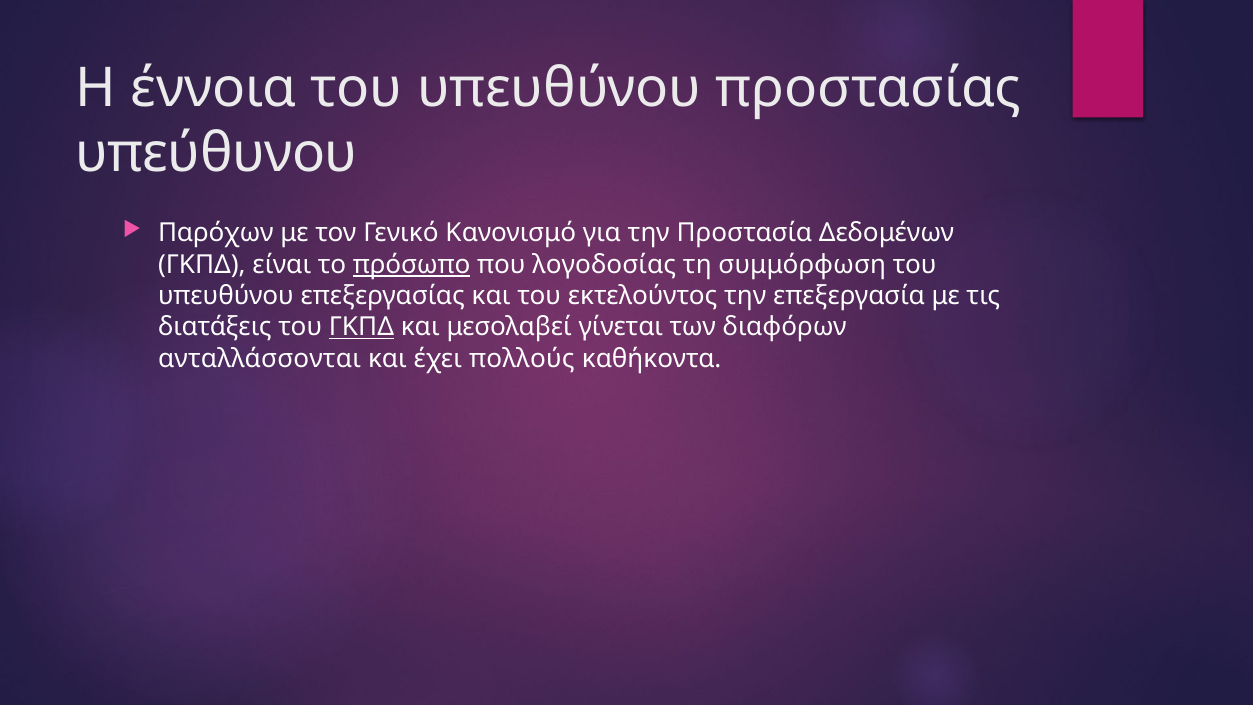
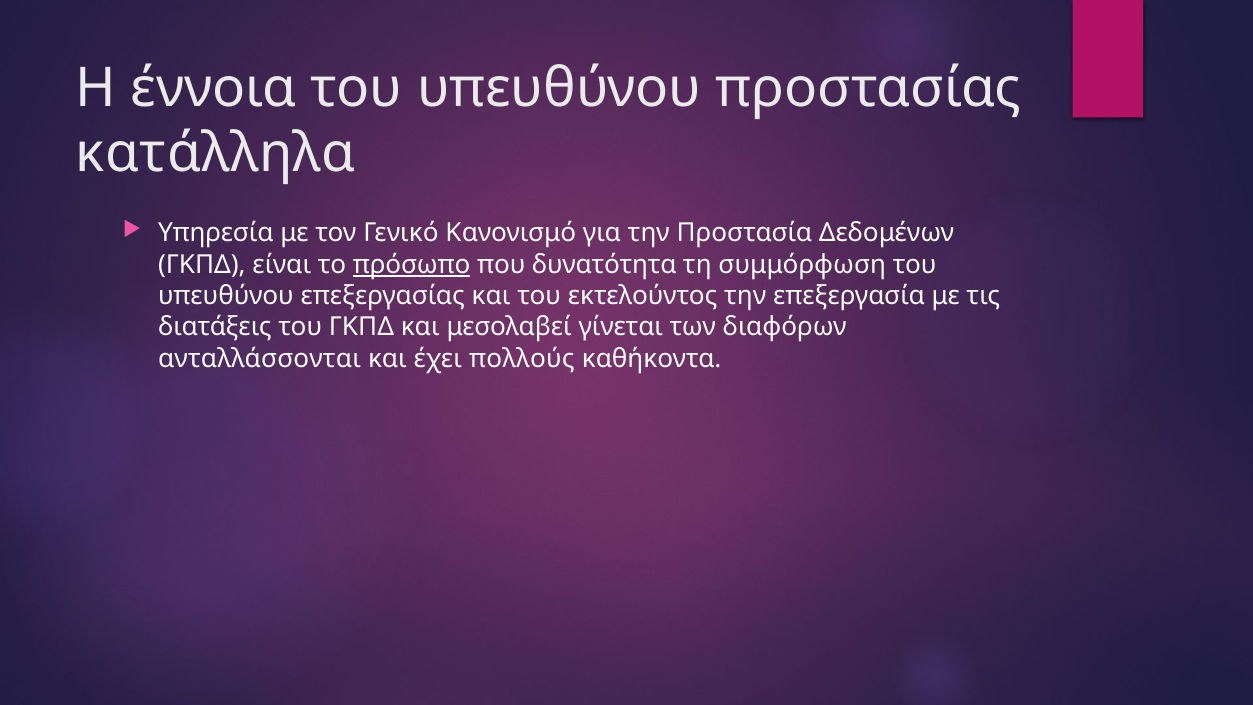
υπεύθυνου: υπεύθυνου -> κατάλληλα (216, 154)
Παρόχων: Παρόχων -> Υπηρεσία (216, 233)
λογοδοσίας: λογοδοσίας -> δυνατότητα (604, 265)
ΓΚΠΔ underline: present -> none (361, 327)
